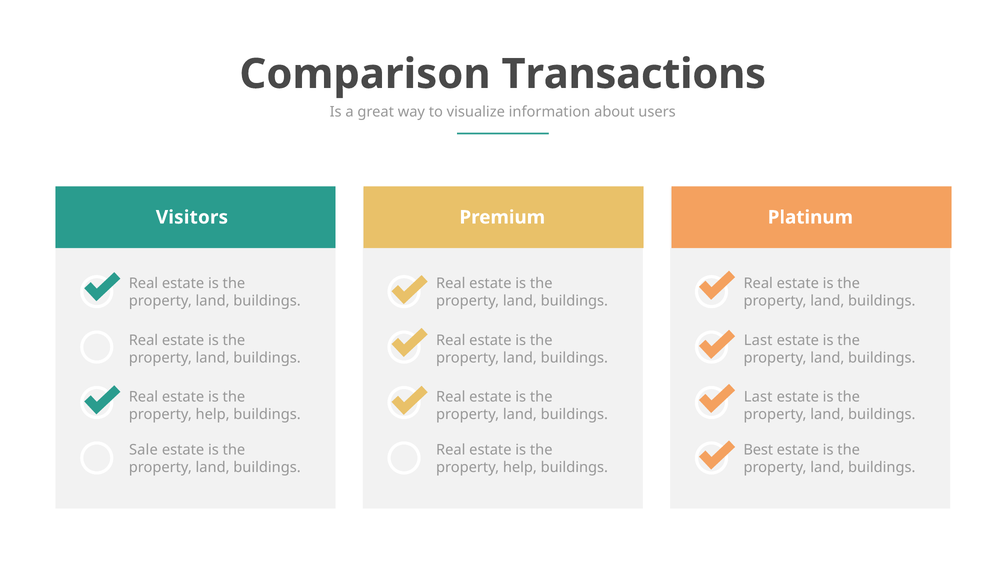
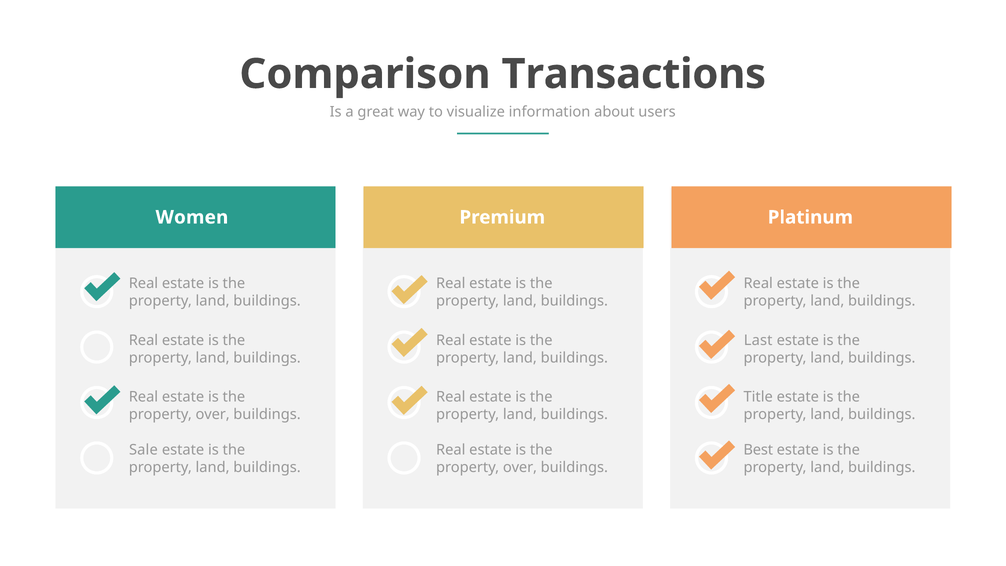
Visitors: Visitors -> Women (192, 217)
Last: Last -> Title (758, 397)
help: help -> over (213, 414)
help: help -> over (520, 467)
